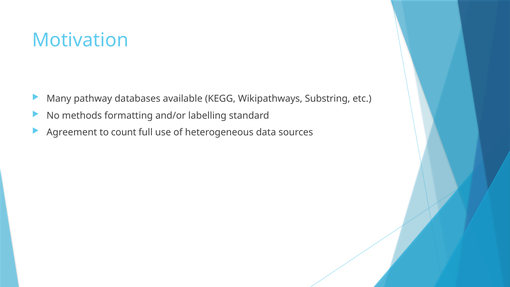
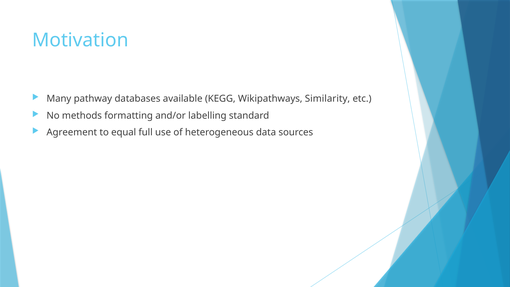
Substring: Substring -> Similarity (327, 99)
count: count -> equal (124, 132)
